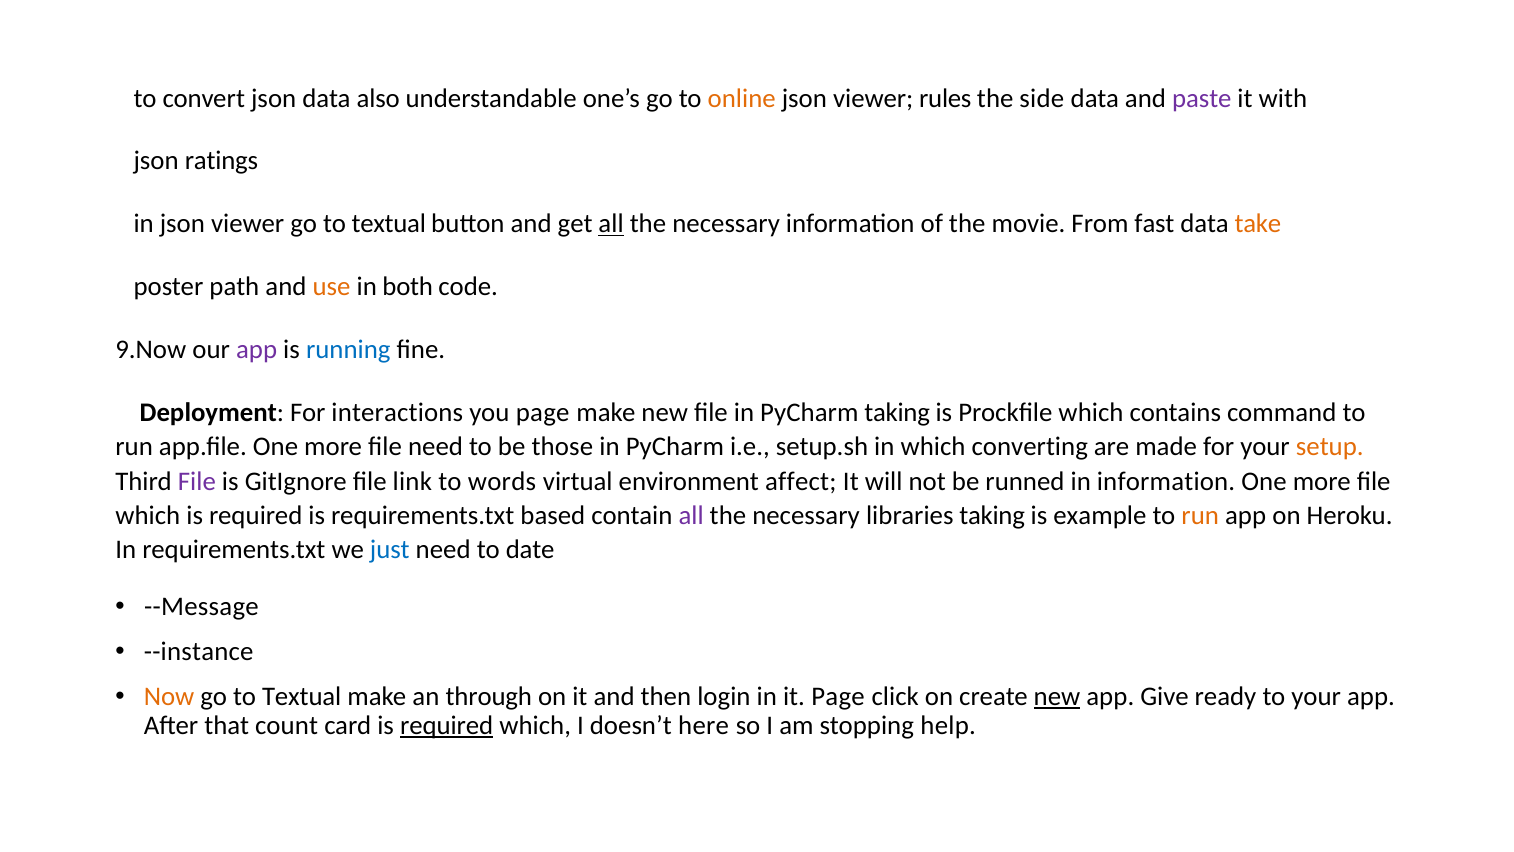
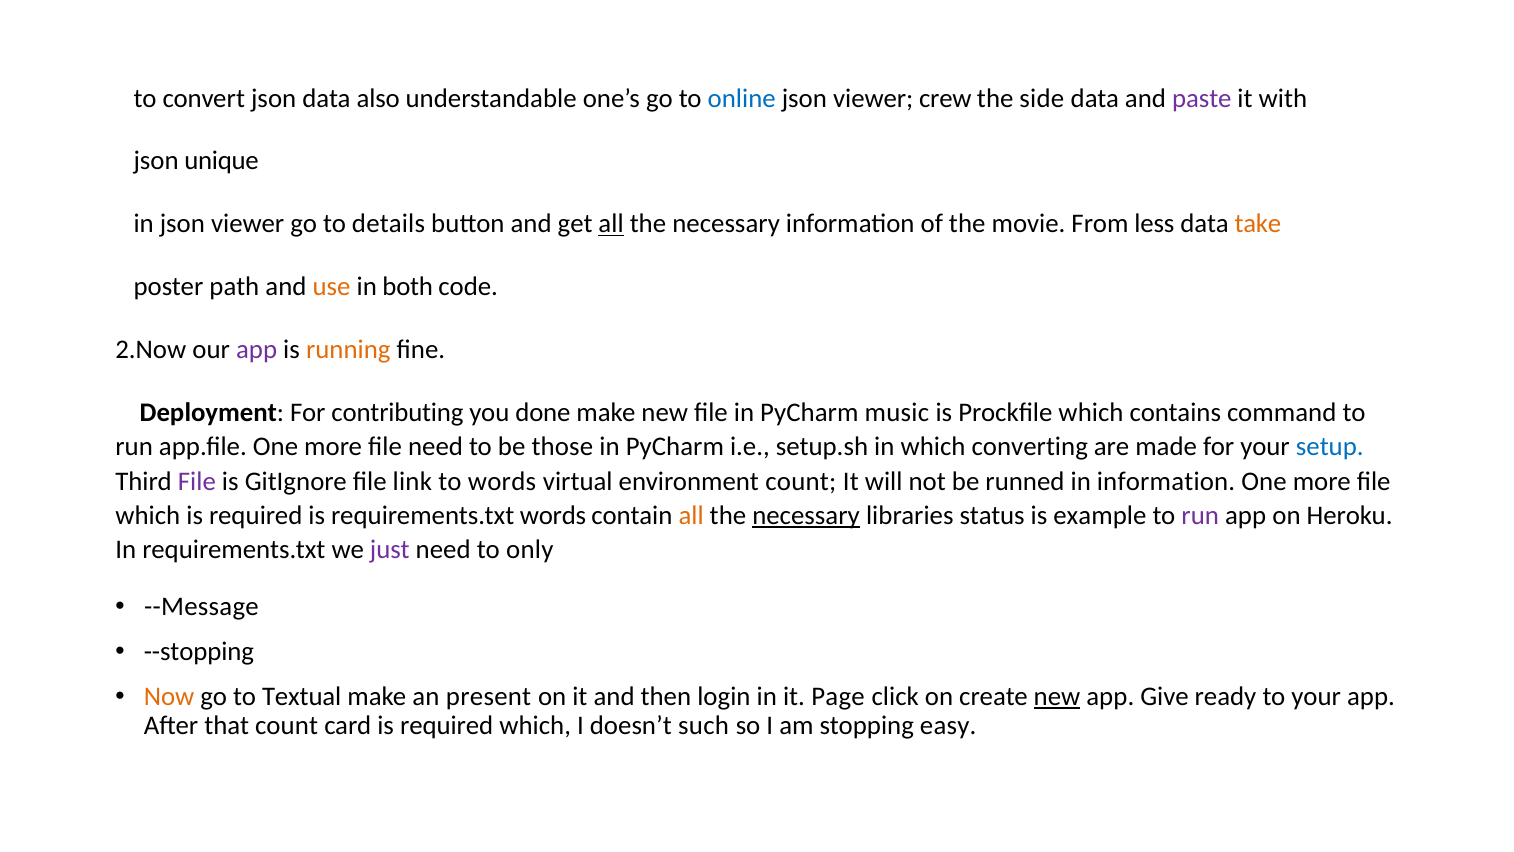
online colour: orange -> blue (742, 98)
rules: rules -> crew (945, 98)
ratings: ratings -> unique (222, 161)
viewer go to textual: textual -> details (389, 224)
fast: fast -> less (1154, 224)
9.Now: 9.Now -> 2.Now (151, 349)
running colour: blue -> orange (348, 349)
interactions: interactions -> contributing (397, 412)
you page: page -> done (543, 412)
PyCharm taking: taking -> music (897, 412)
setup colour: orange -> blue (1330, 447)
environment affect: affect -> count (801, 481)
requirements.txt based: based -> words (553, 515)
all colour: purple -> orange (691, 515)
necessary underline: none -> present (806, 515)
libraries taking: taking -> status (992, 515)
run colour: orange -> purple (1200, 515)
just colour: blue -> purple (390, 550)
date: date -> only (530, 550)
--instance: --instance -> --stopping (199, 652)
through: through -> present (489, 696)
required underline: present -> none (447, 725)
here: here -> such (704, 725)
help: help -> easy (948, 725)
